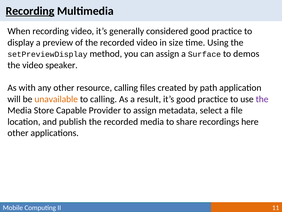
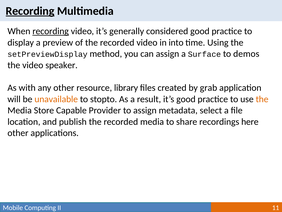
recording underline: none -> present (51, 31)
size: size -> into (176, 42)
resource calling: calling -> library (126, 88)
path: path -> grab (209, 88)
to calling: calling -> stopto (104, 99)
the colour: purple -> orange (262, 99)
